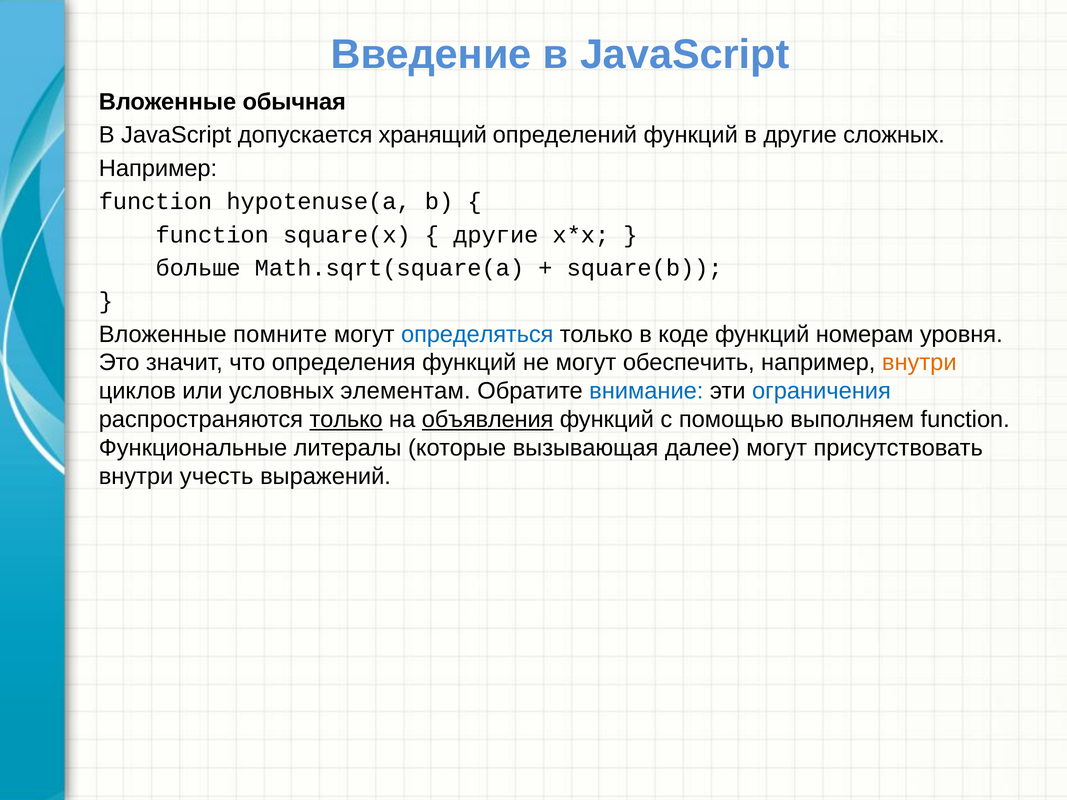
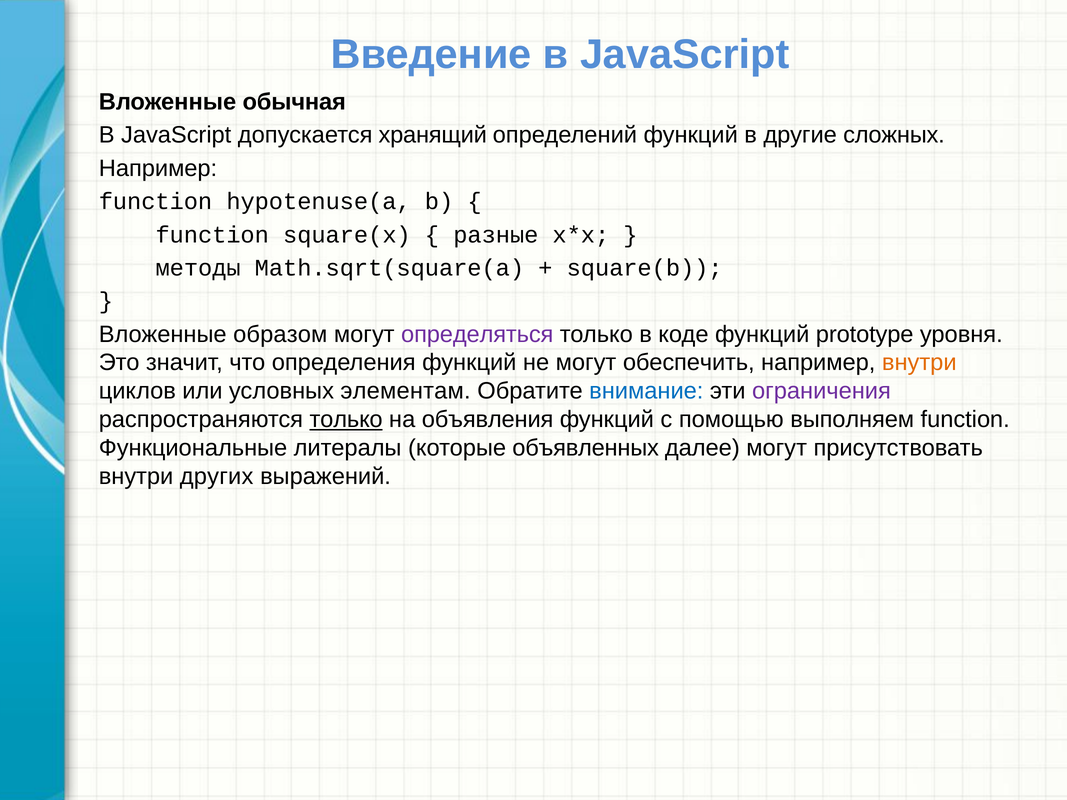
другие: другие -> разные (496, 235)
больше: больше -> методы (198, 268)
помните: помните -> образом (280, 334)
определяться colour: blue -> purple (477, 334)
номерам: номерам -> prototype (865, 334)
ограничения colour: blue -> purple (821, 391)
объявления underline: present -> none (488, 420)
вызывающая: вызывающая -> объявленных (586, 448)
учесть: учесть -> других (217, 477)
